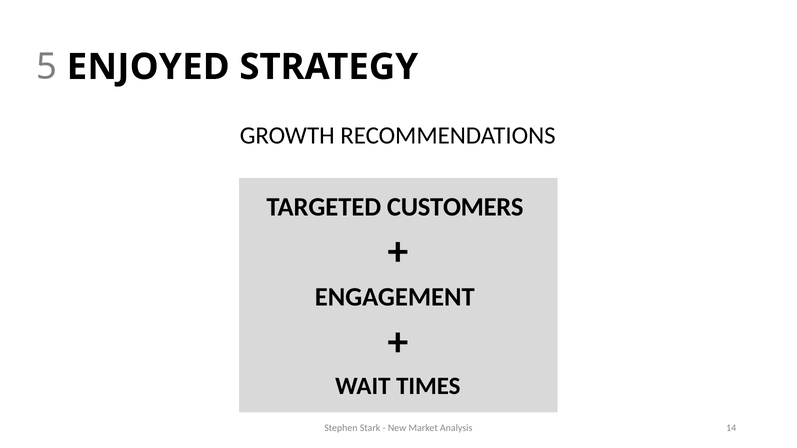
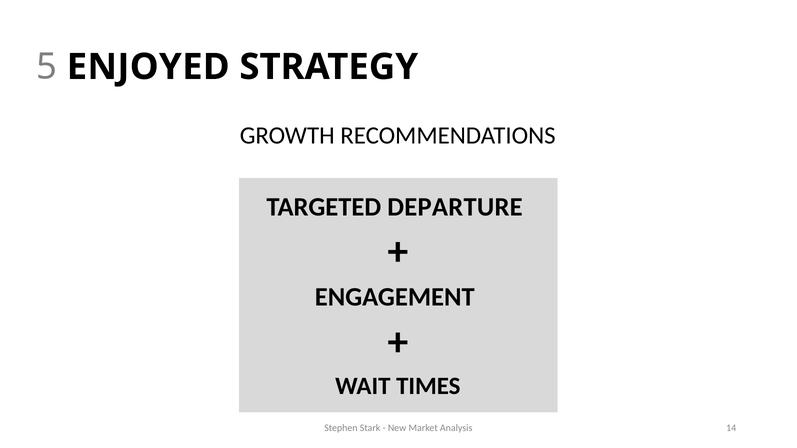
CUSTOMERS: CUSTOMERS -> DEPARTURE (455, 207)
